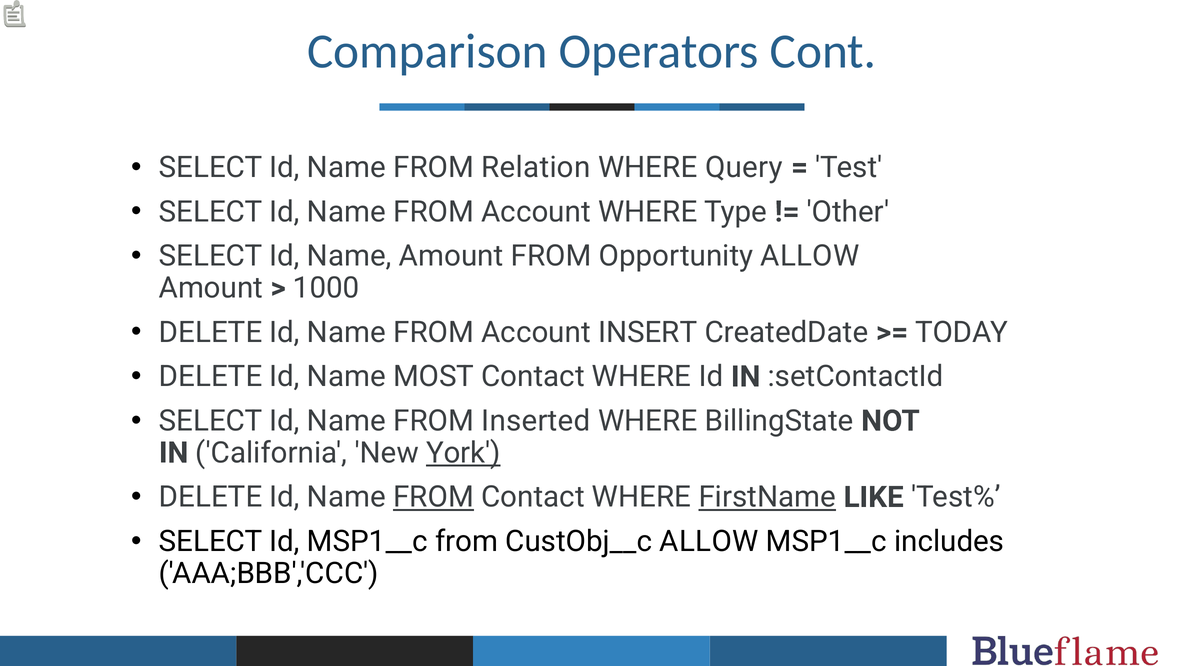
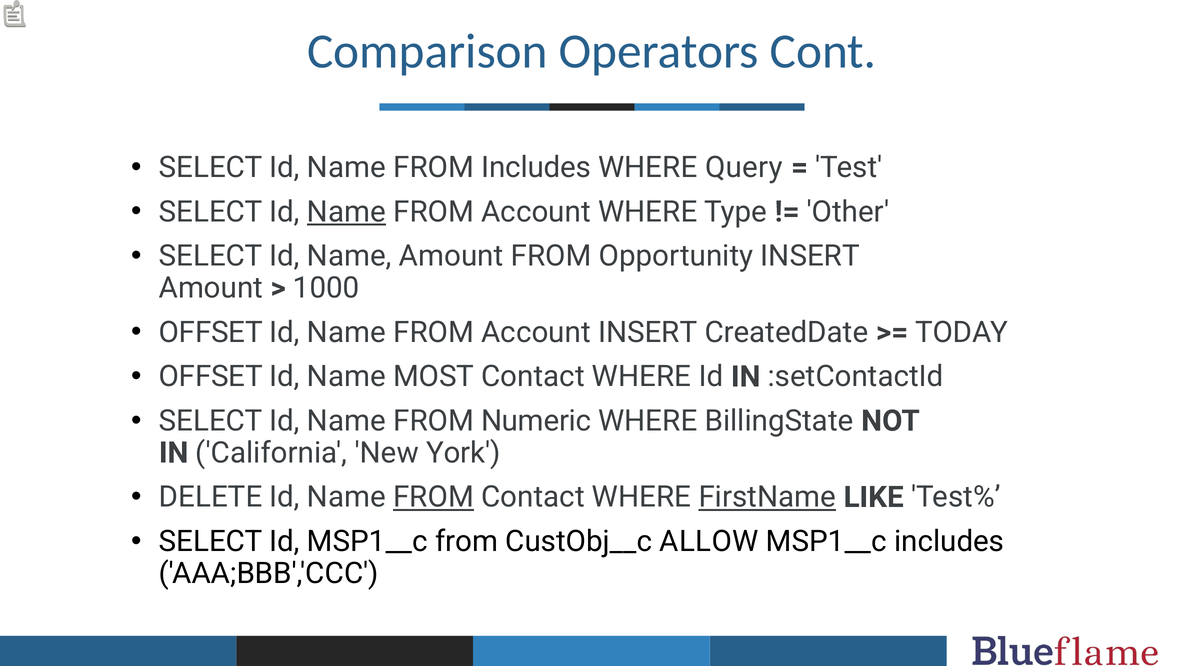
FROM Relation: Relation -> Includes (536, 168)
Name underline: none -> present (346, 212)
Opportunity ALLOW: ALLOW -> INSERT (810, 256)
DELETE: DELETE -> OFFSET (211, 332)
DELETE: DELETE -> OFFSET (211, 377)
Inserted: Inserted -> Numeric (536, 421)
York underline: present -> none (463, 453)
